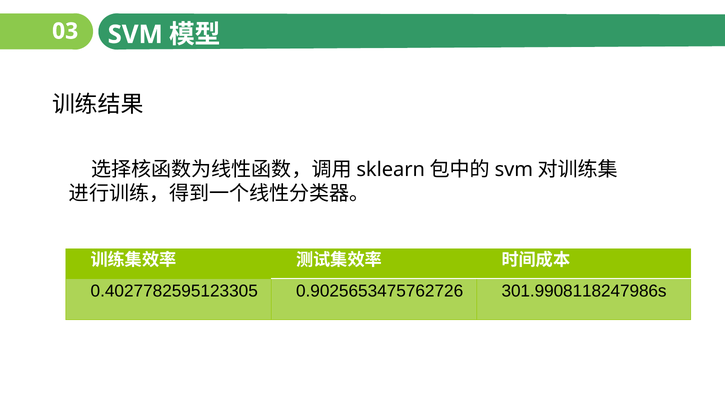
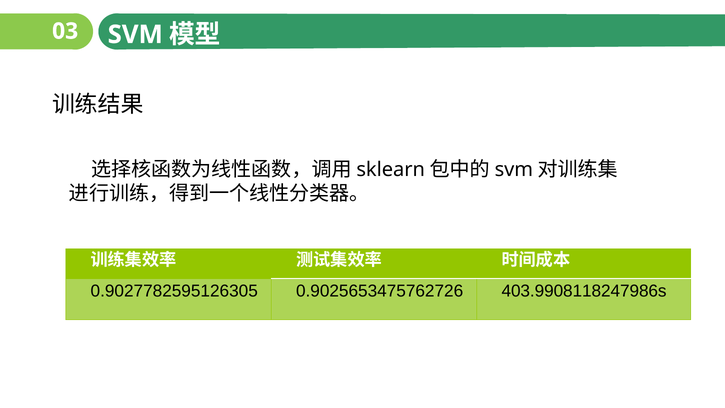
0.4027782595123305: 0.4027782595123305 -> 0.9027782595126305 (174, 291)
301.9908118247986s: 301.9908118247986s -> 403.9908118247986s (584, 291)
